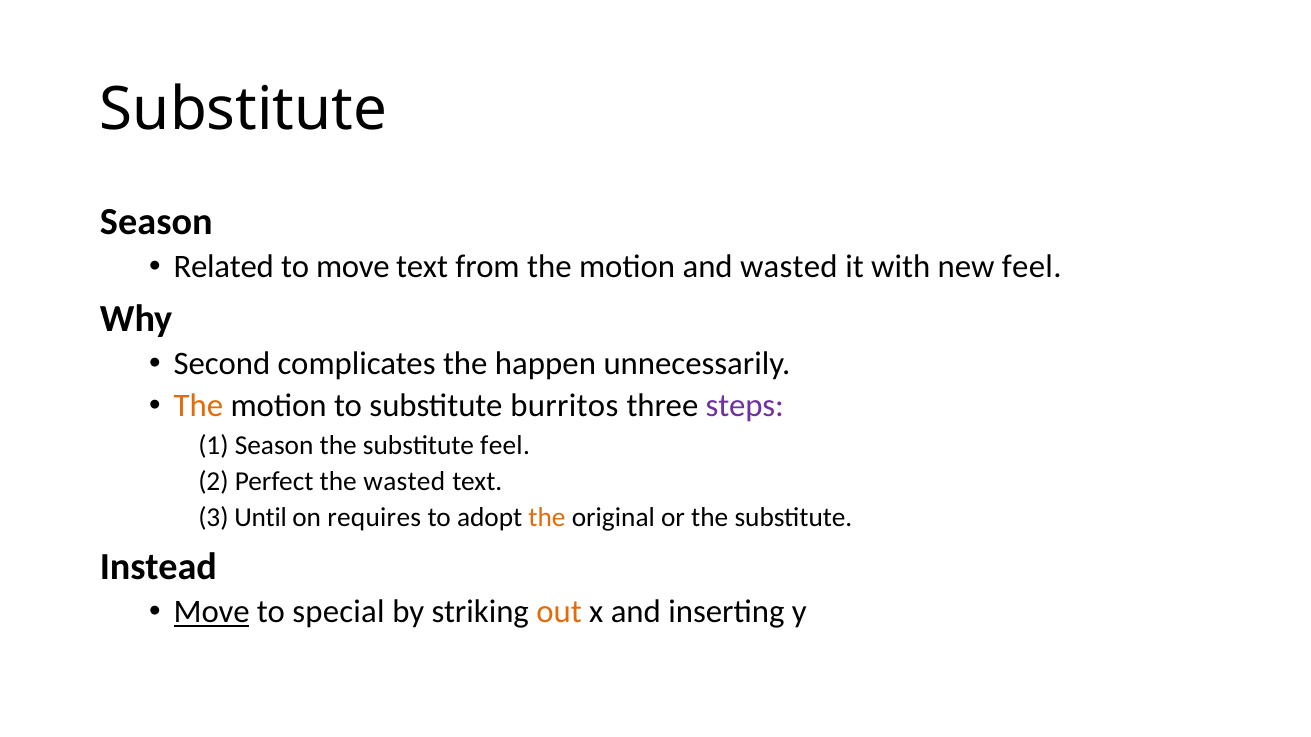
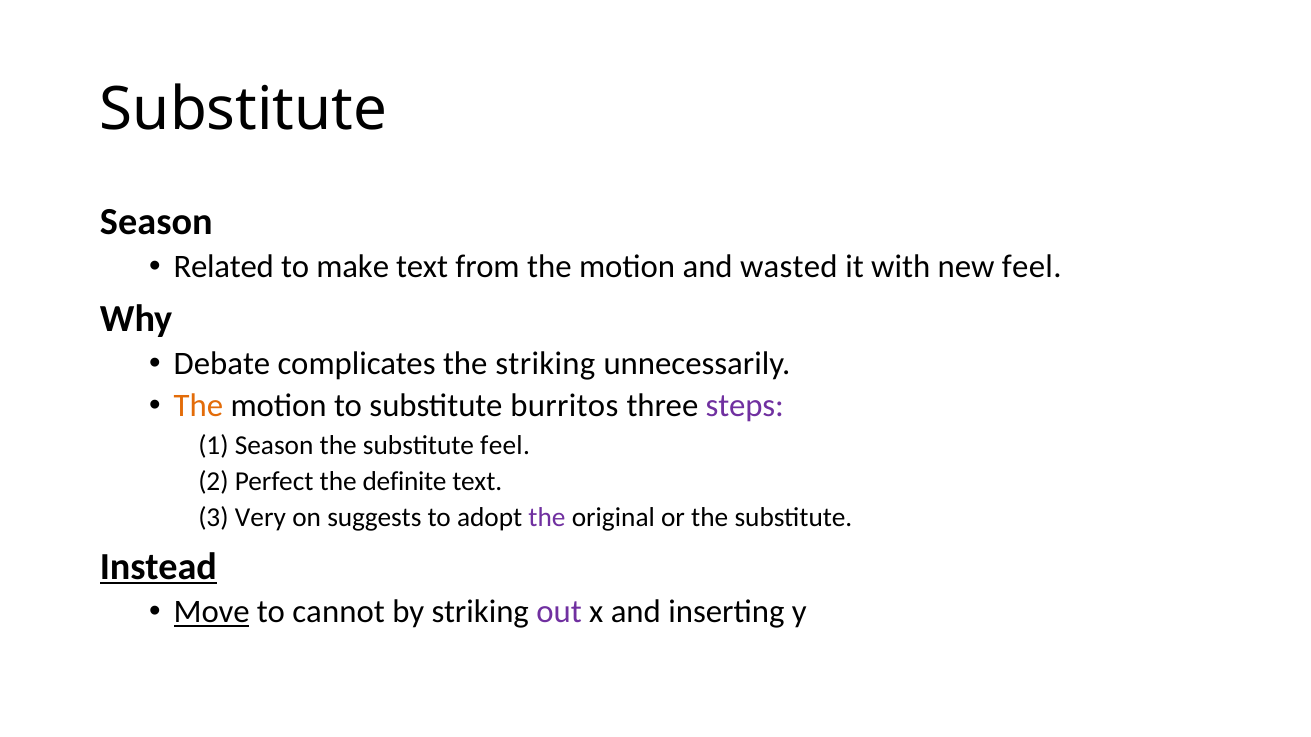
to move: move -> make (353, 267)
Second: Second -> Debate (222, 364)
the happen: happen -> striking (545, 364)
the wasted: wasted -> definite (405, 482)
Until: Until -> Very (260, 518)
requires: requires -> suggests (374, 518)
the colour: orange -> purple (547, 518)
Instead underline: none -> present (158, 567)
special: special -> cannot (339, 612)
out colour: orange -> purple (559, 612)
